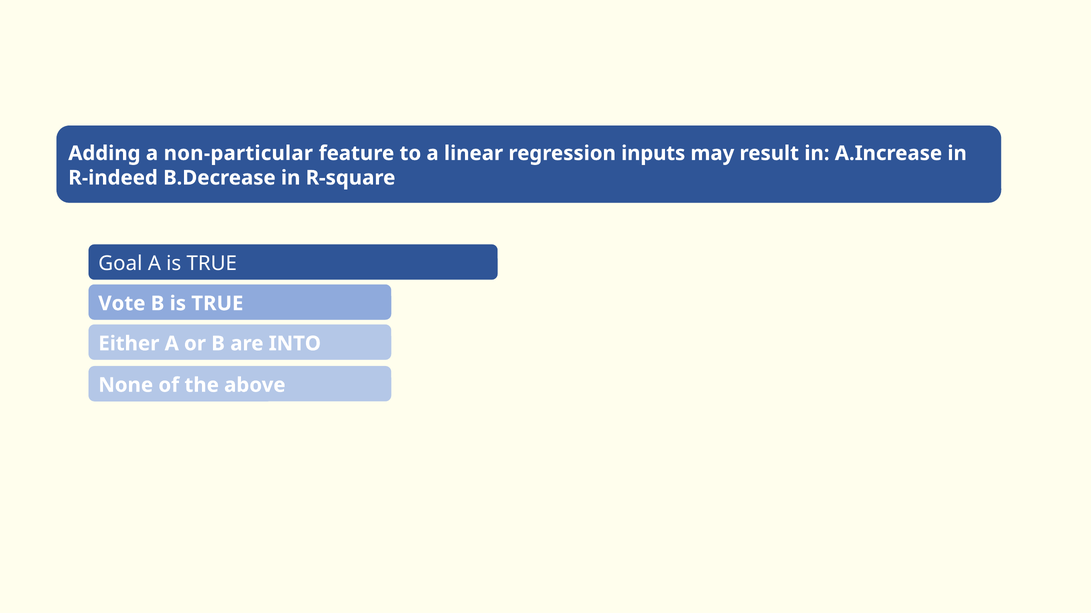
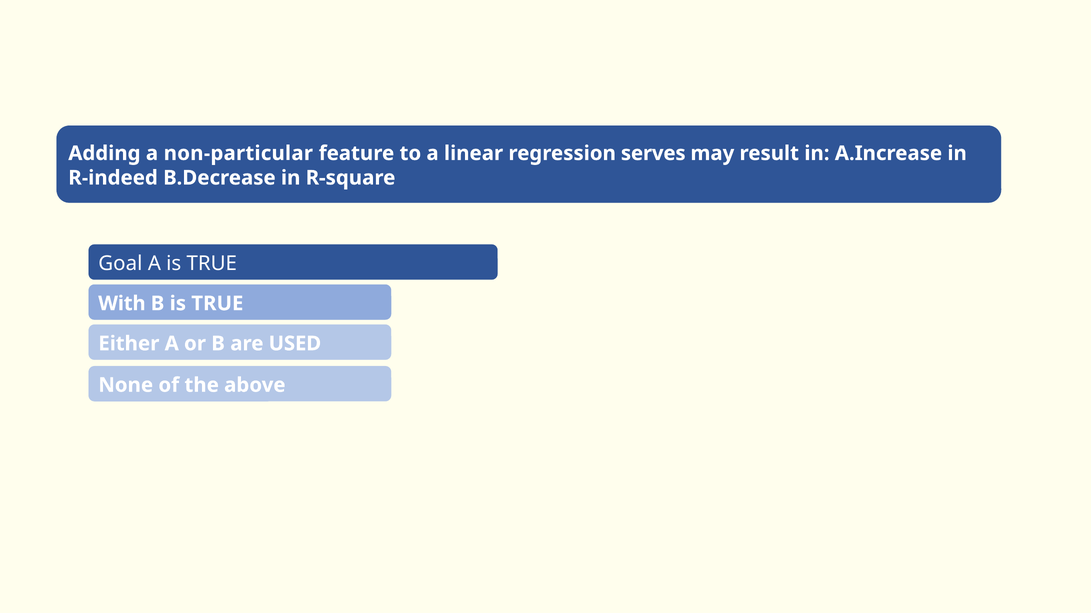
inputs: inputs -> serves (653, 153)
Vote: Vote -> With (122, 304)
INTO: INTO -> USED (295, 344)
